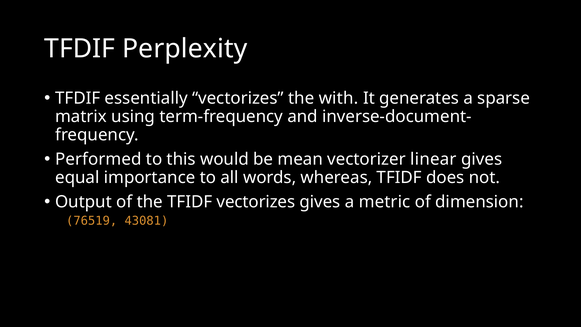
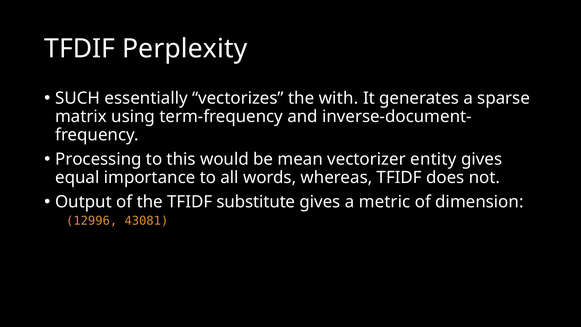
TFDIF: TFDIF -> SUCH (78, 98)
Performed: Performed -> Processing (98, 159)
linear: linear -> entity (433, 159)
TFIDF vectorizes: vectorizes -> substitute (256, 202)
76519: 76519 -> 12996 (92, 221)
